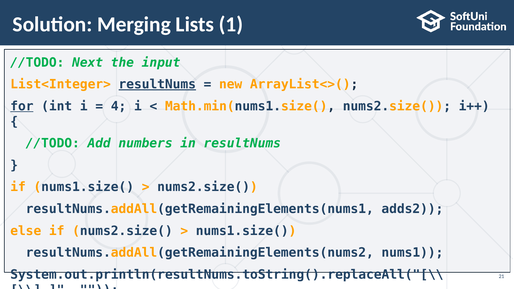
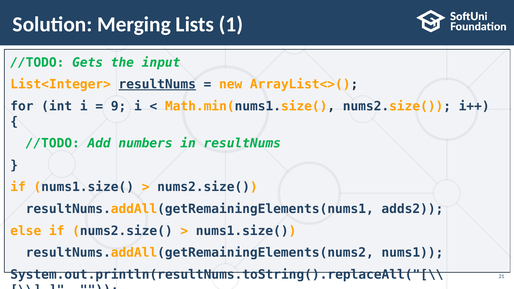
Next: Next -> Gets (88, 62)
for underline: present -> none (22, 106)
4: 4 -> 9 (119, 106)
